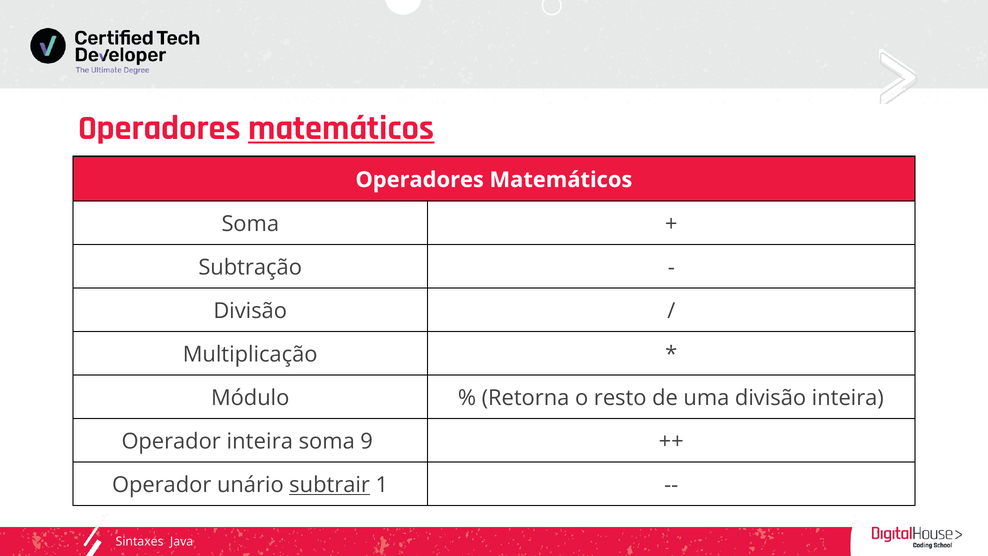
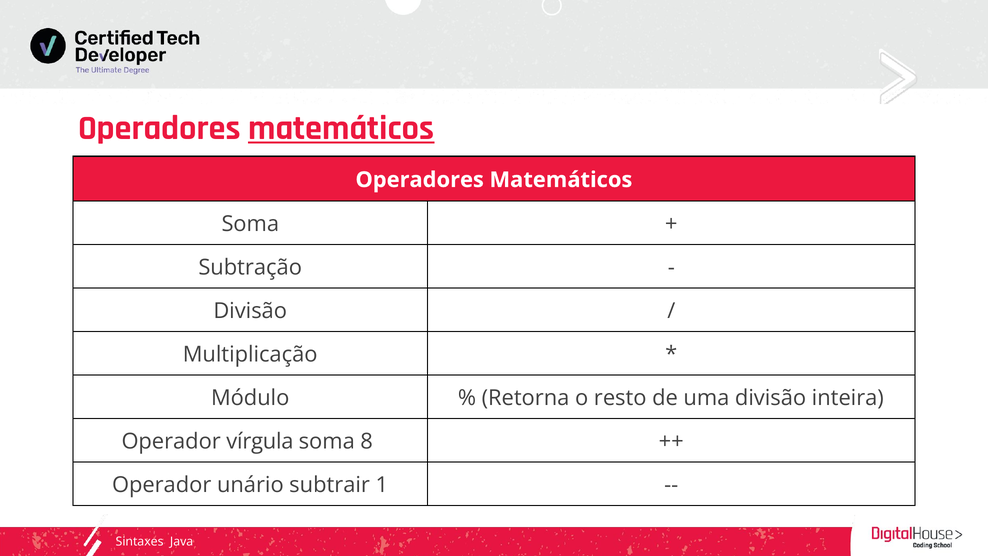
Operador inteira: inteira -> vírgula (260, 441)
9: 9 -> 8 (367, 441)
subtrair underline: present -> none (330, 485)
